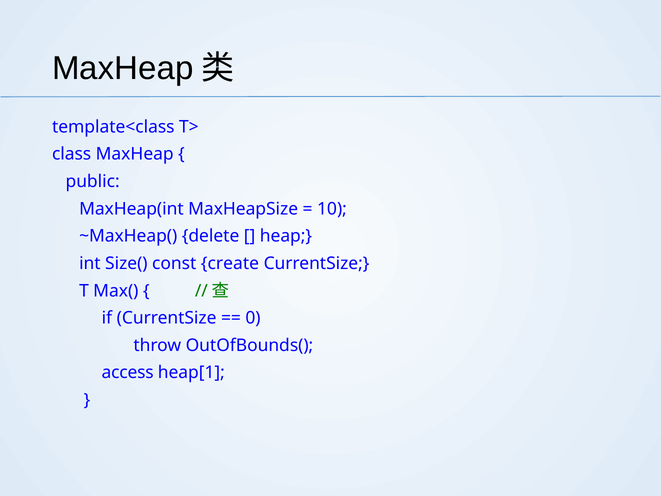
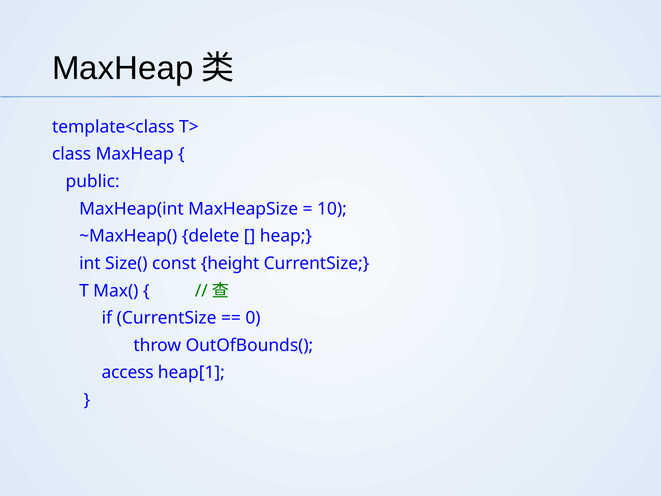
create: create -> height (230, 263)
